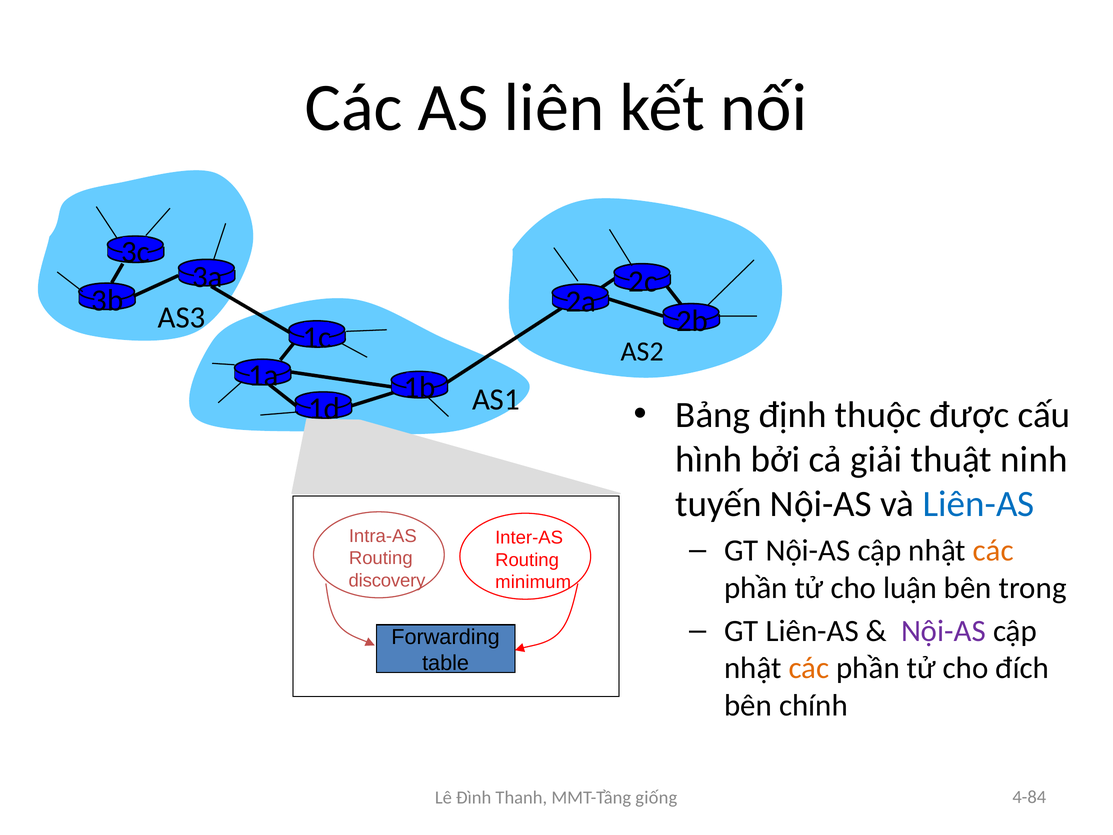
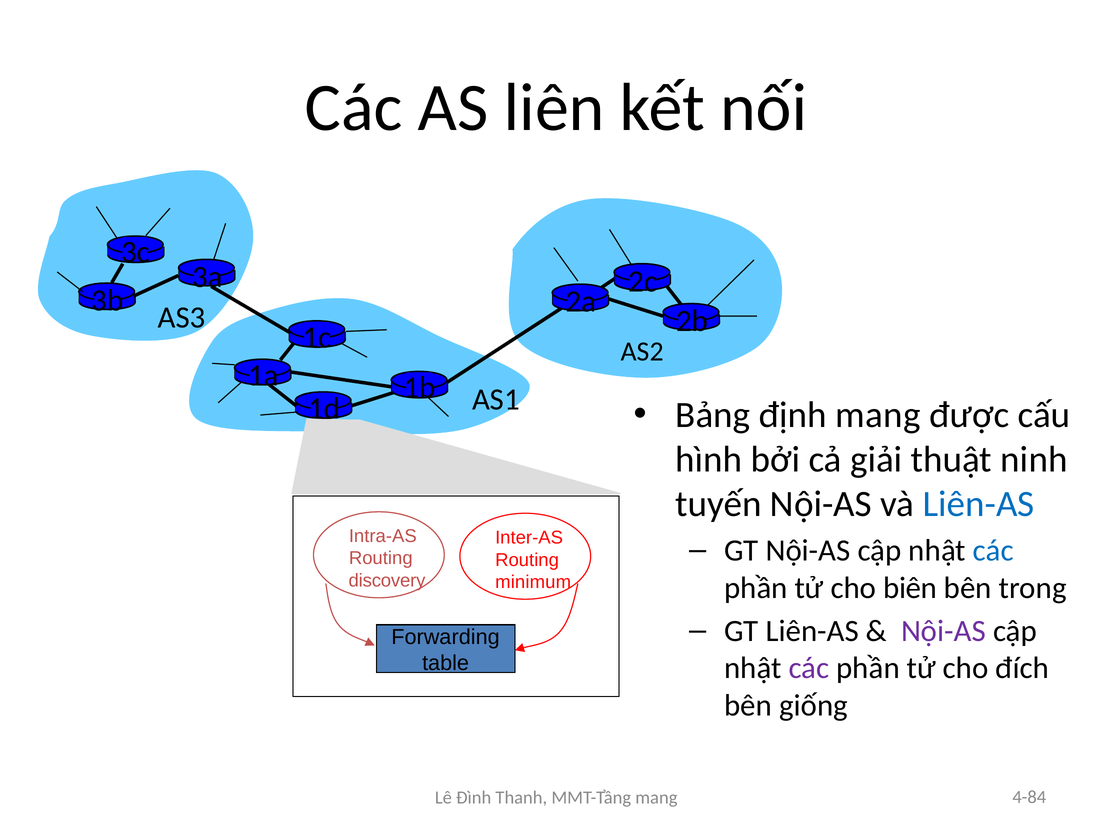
định thuộc: thuộc -> mang (878, 415)
các colour: orange -> blue (993, 551)
luận: luận -> biên (910, 588)
các colour: orange -> purple (809, 668)
chính: chính -> giống (813, 705)
MMT-Tầng giống: giống -> mang (656, 797)
